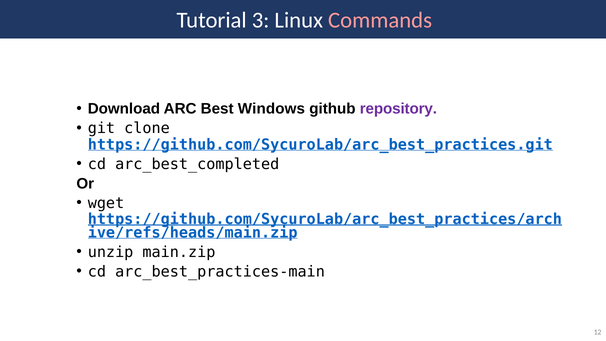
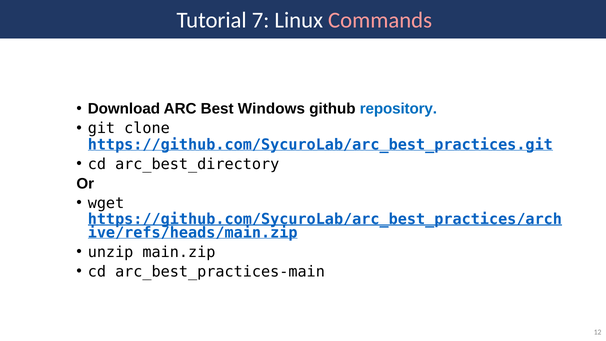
3: 3 -> 7 (261, 20)
repository colour: purple -> blue (398, 109)
arc_best_completed: arc_best_completed -> arc_best_directory (197, 164)
